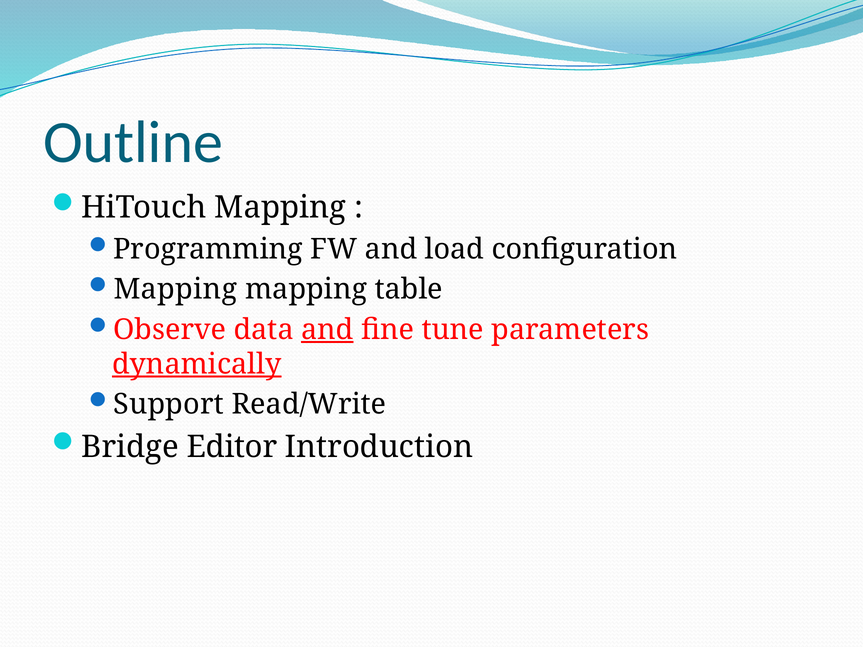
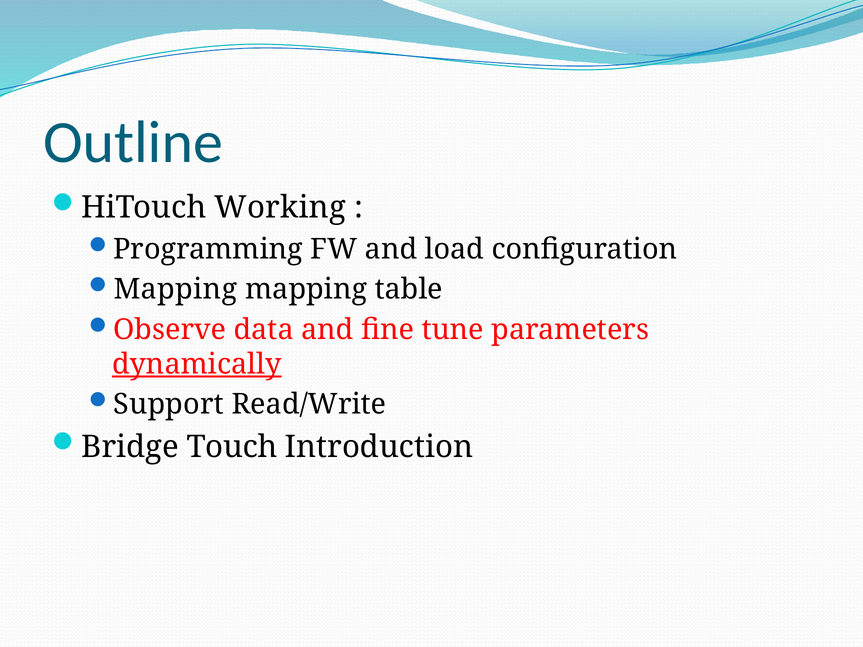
HiTouch Mapping: Mapping -> Working (280, 208)
and underline: present -> none (327, 330)
Editor: Editor -> Touch (232, 447)
